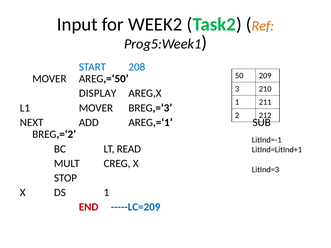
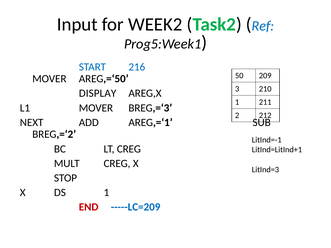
Ref colour: orange -> blue (263, 26)
208: 208 -> 216 (137, 67)
LT READ: READ -> CREG (129, 149)
